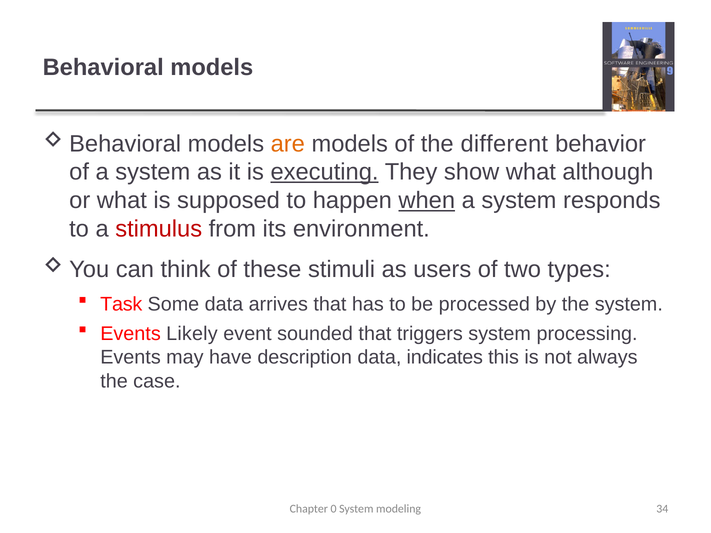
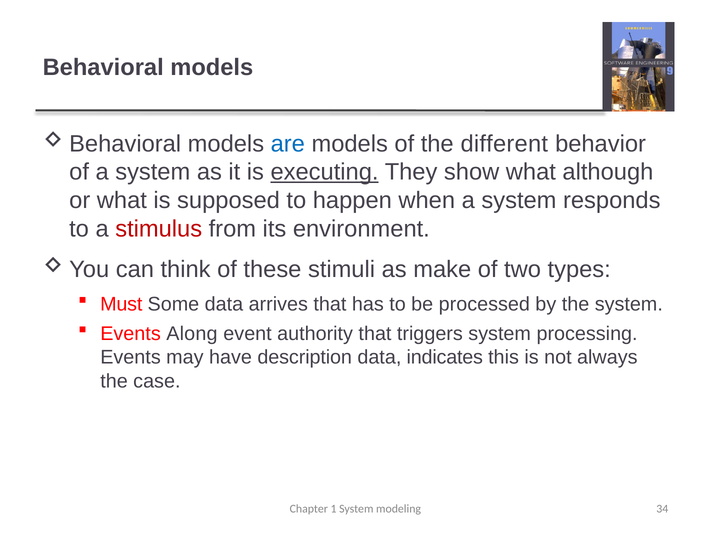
are colour: orange -> blue (288, 144)
when underline: present -> none (427, 201)
users: users -> make (442, 269)
Task: Task -> Must (121, 304)
Likely: Likely -> Along (192, 334)
sounded: sounded -> authority (315, 334)
0: 0 -> 1 (334, 509)
